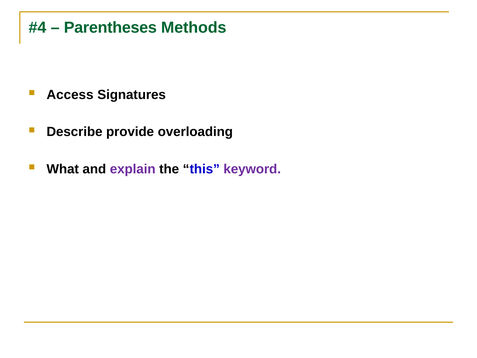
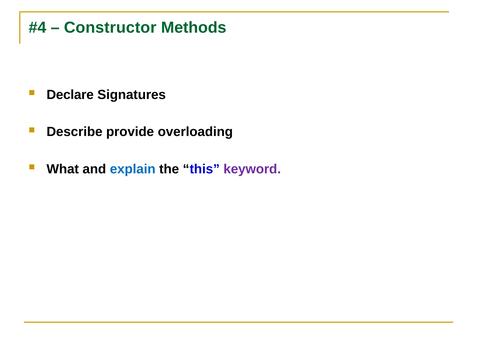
Parentheses: Parentheses -> Constructor (110, 28)
Access: Access -> Declare (70, 95)
explain colour: purple -> blue (133, 169)
